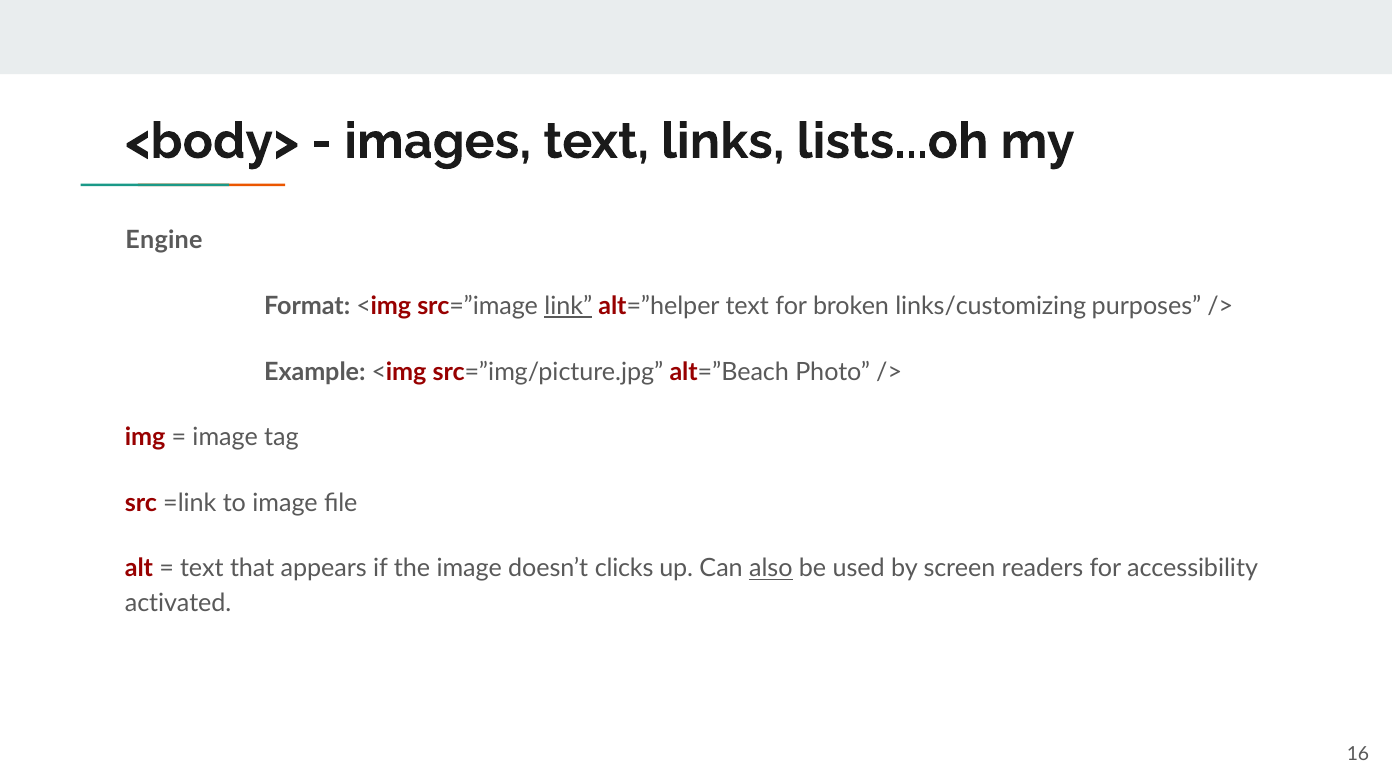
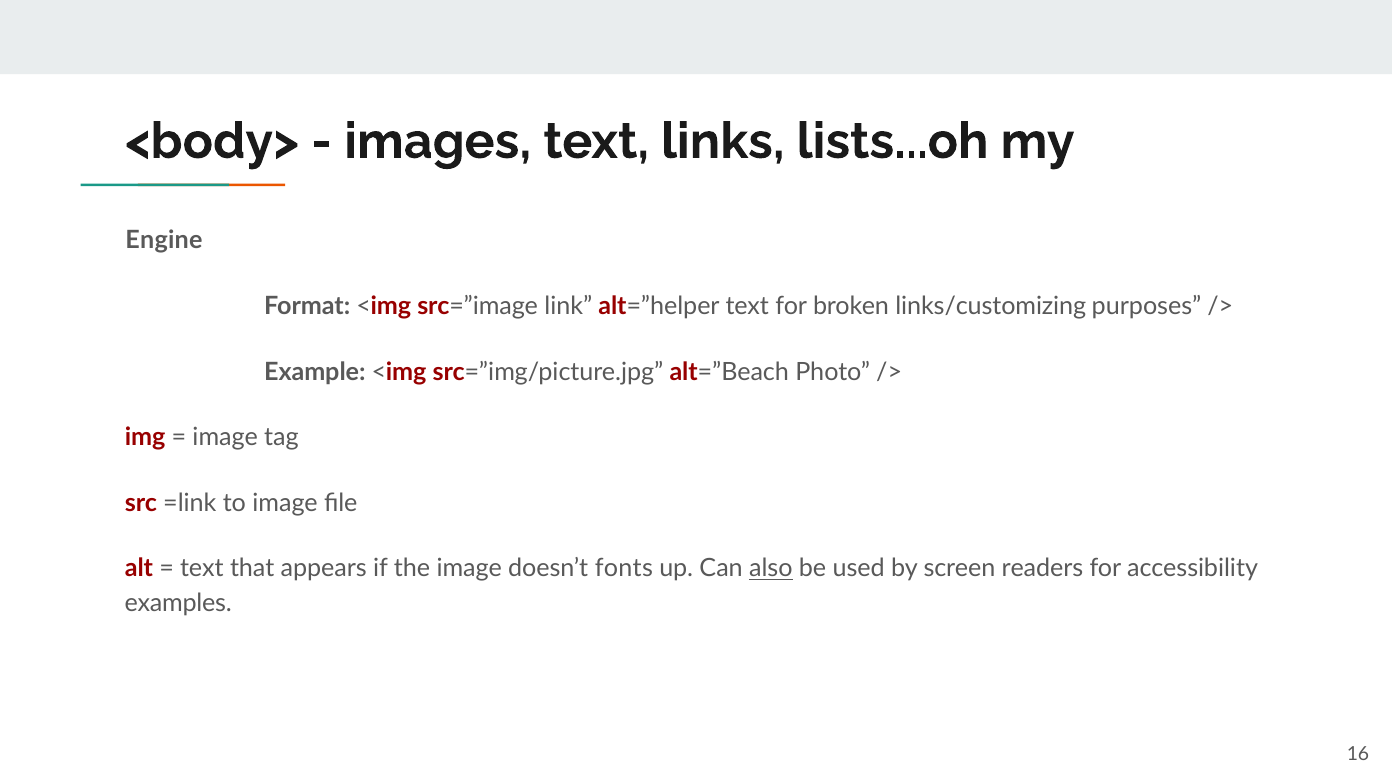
link underline: present -> none (568, 306)
clicks: clicks -> fonts (624, 569)
activated: activated -> examples (178, 603)
